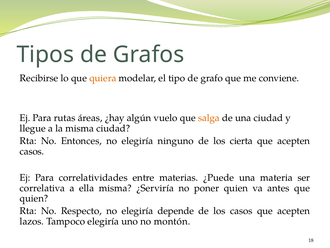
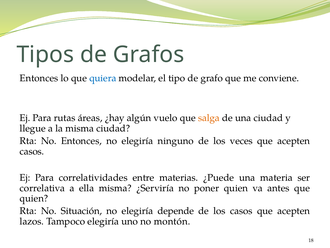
Recibirse: Recibirse -> Entonces (39, 78)
quiera colour: orange -> blue (103, 78)
cierta: cierta -> veces (241, 141)
Respecto: Respecto -> Situación (81, 211)
